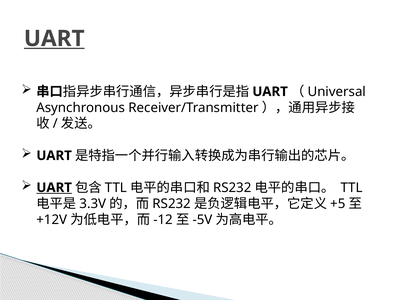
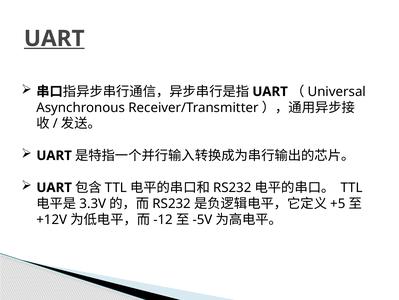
UART underline: present -> none (54, 187)
